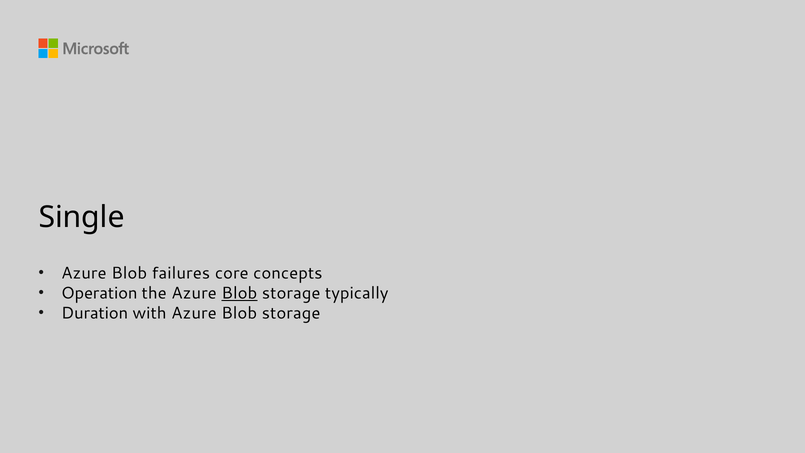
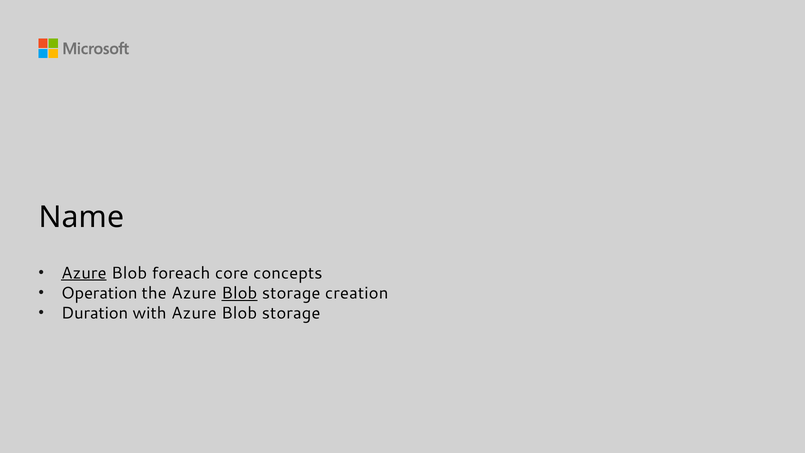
Single: Single -> Name (81, 217)
Azure underline: none -> present (84, 273)
failures: failures -> foreach (181, 273)
typically: typically -> creation (357, 293)
